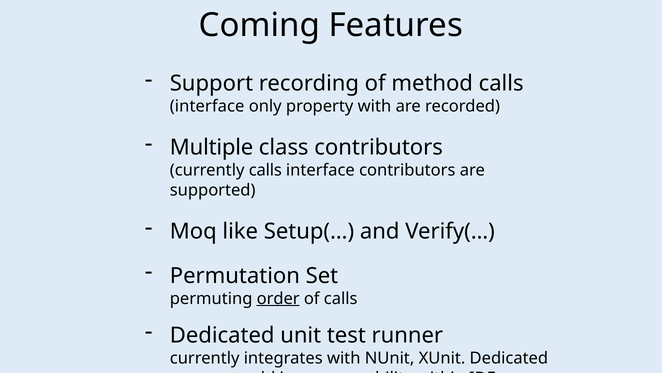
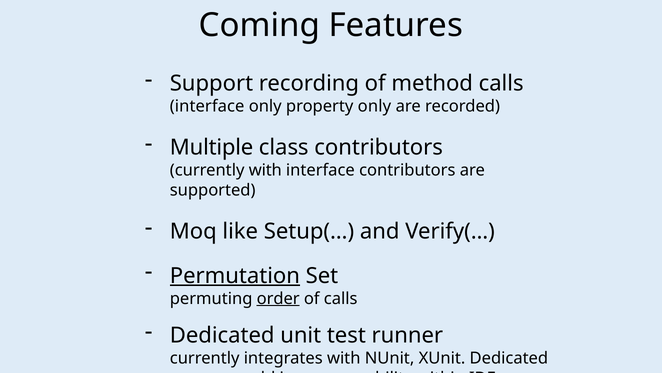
property with: with -> only (374, 106)
currently calls: calls -> with (265, 170)
Permutation underline: none -> present (235, 275)
